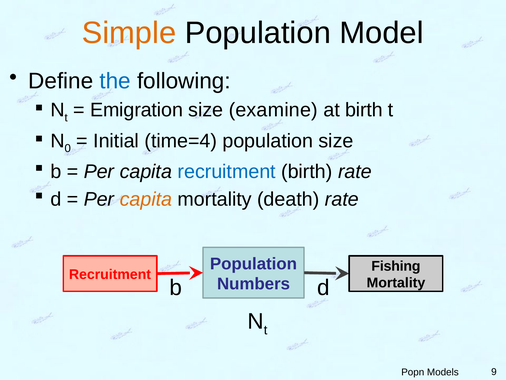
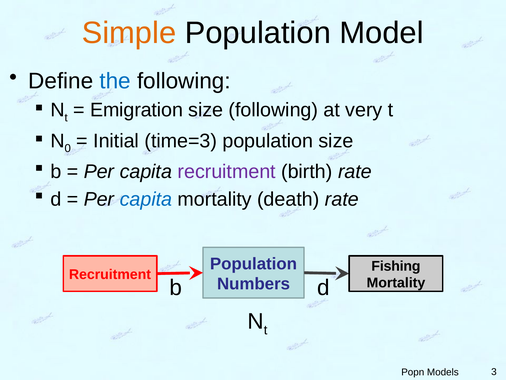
size examine: examine -> following (273, 110)
at birth: birth -> very (364, 110)
time=4: time=4 -> time=3 (181, 141)
recruitment colour: blue -> purple (227, 172)
capita colour: orange -> blue (146, 199)
9: 9 -> 3 (494, 372)
